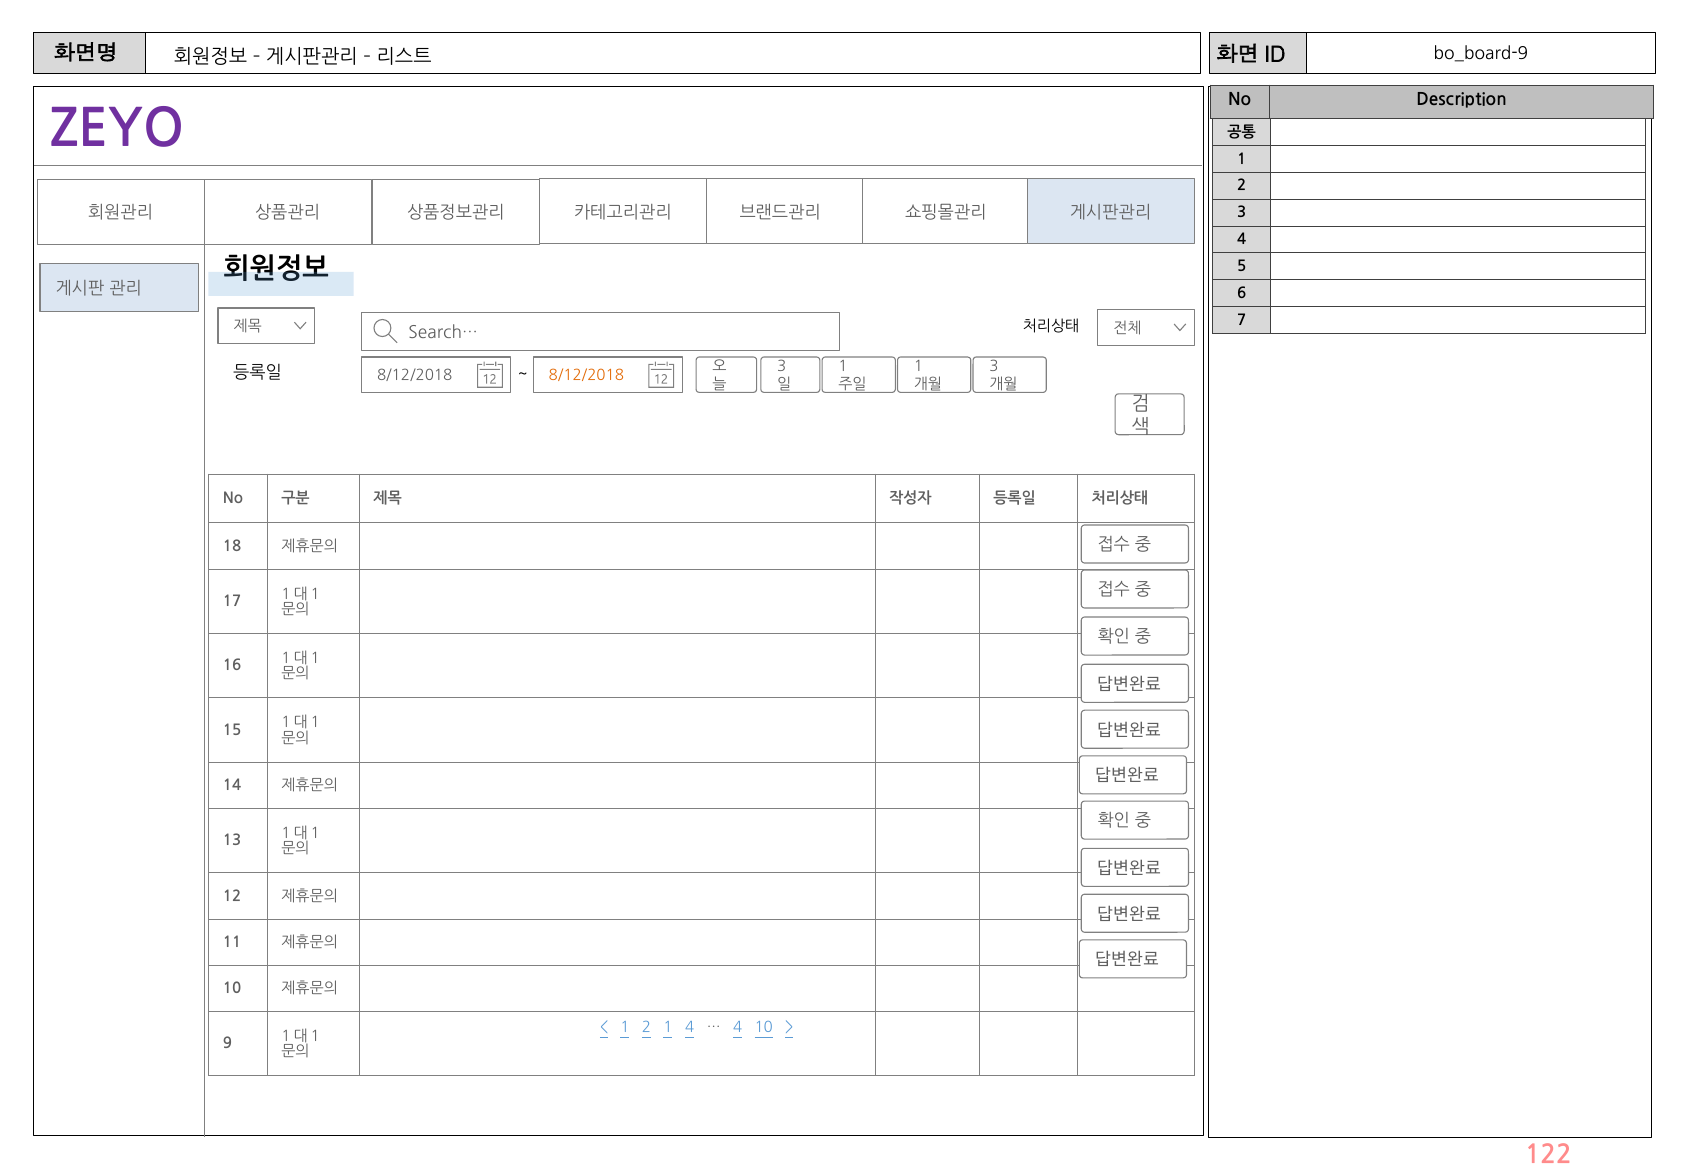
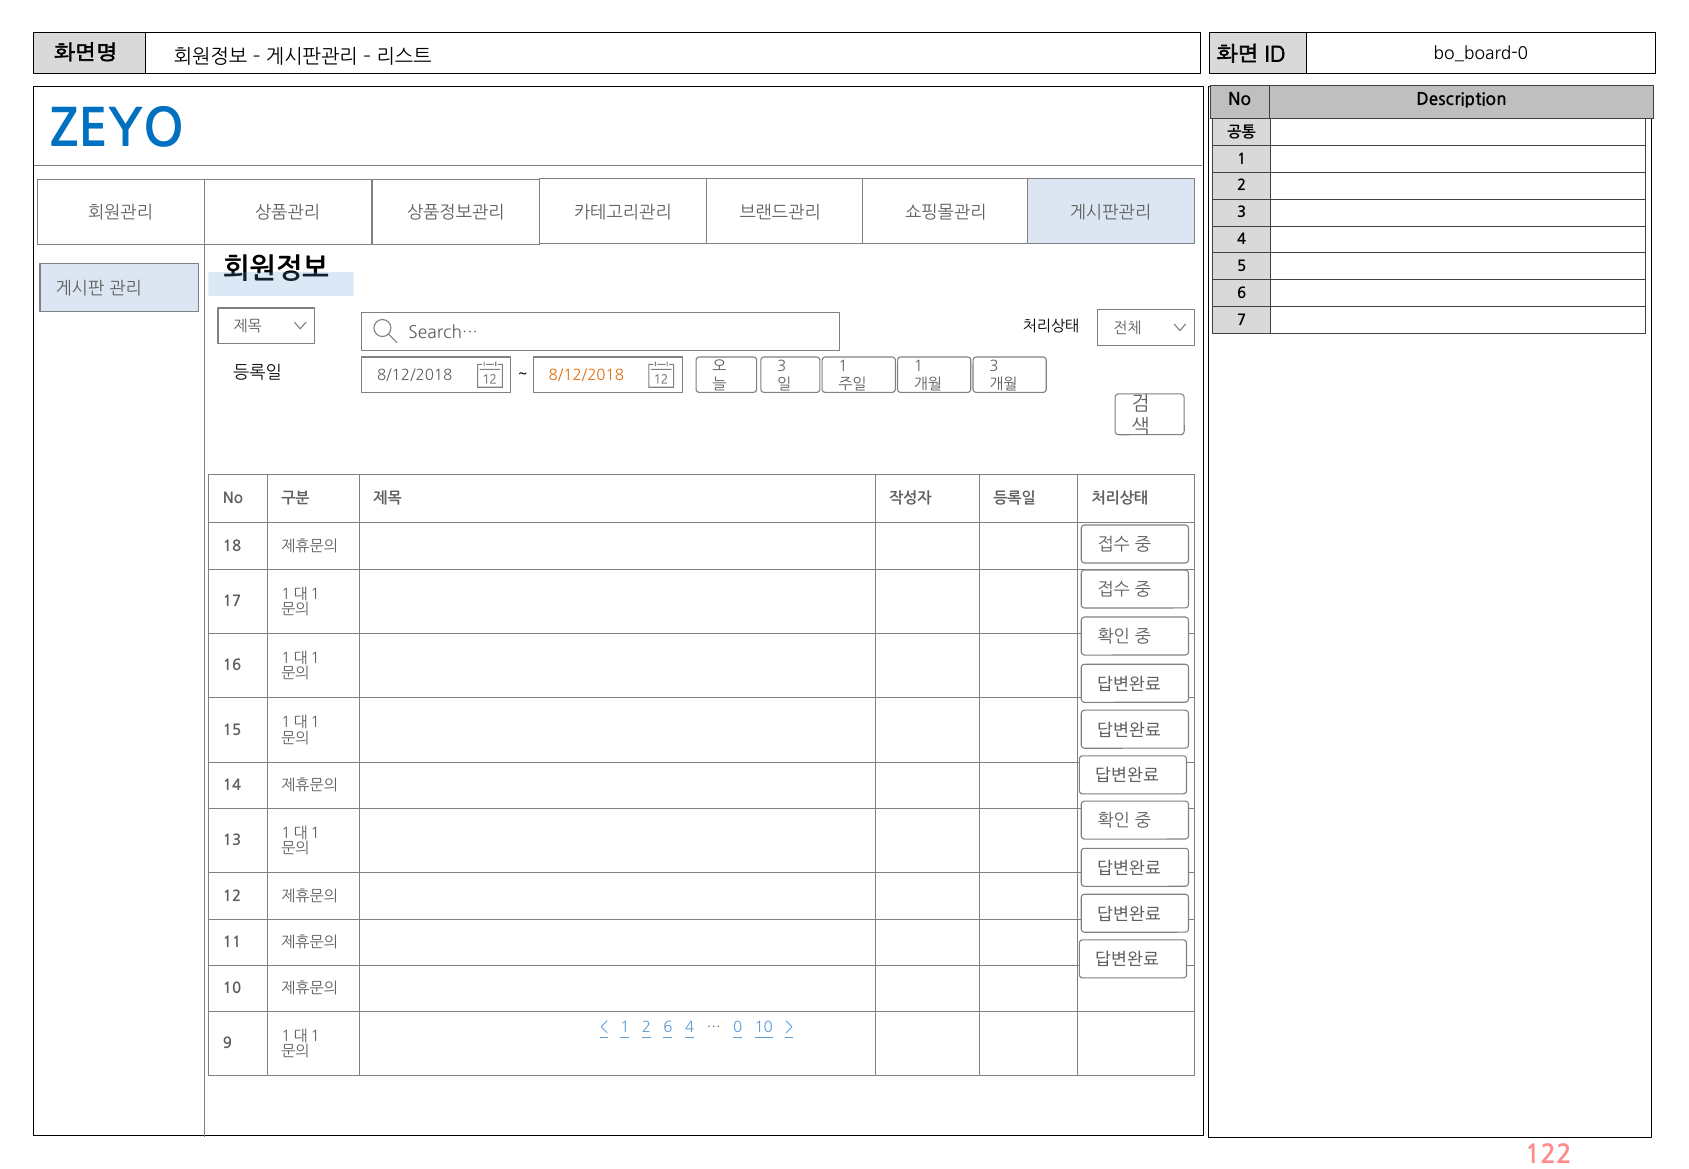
bo_board-9: bo_board-9 -> bo_board-0 (1481, 54)
ZEYO colour: purple -> blue (117, 129)
2 1: 1 -> 6 (668, 1028)
4: 4 -> 0 (738, 1028)
